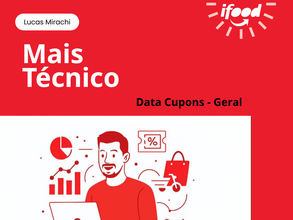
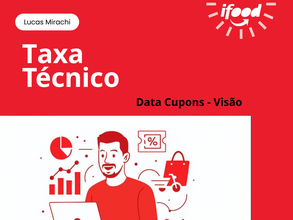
Mais: Mais -> Taxa (53, 54)
Geral: Geral -> Visão (228, 102)
